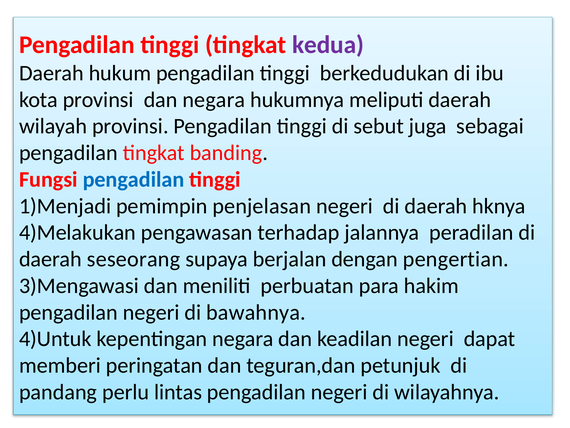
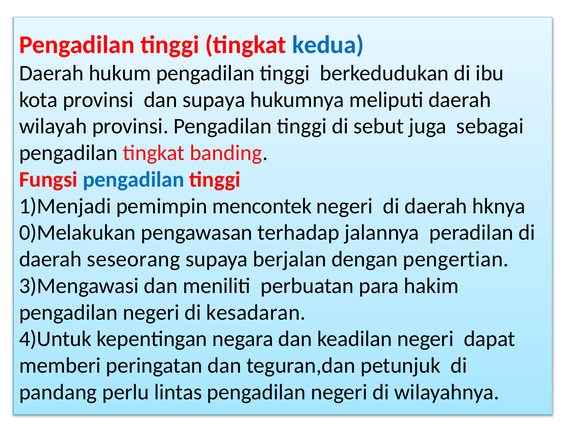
kedua colour: purple -> blue (328, 45)
dan negara: negara -> supaya (214, 100)
penjelasan: penjelasan -> mencontek (262, 206)
4)Melakukan: 4)Melakukan -> 0)Melakukan (77, 232)
bawahnya: bawahnya -> kesadaran (256, 312)
